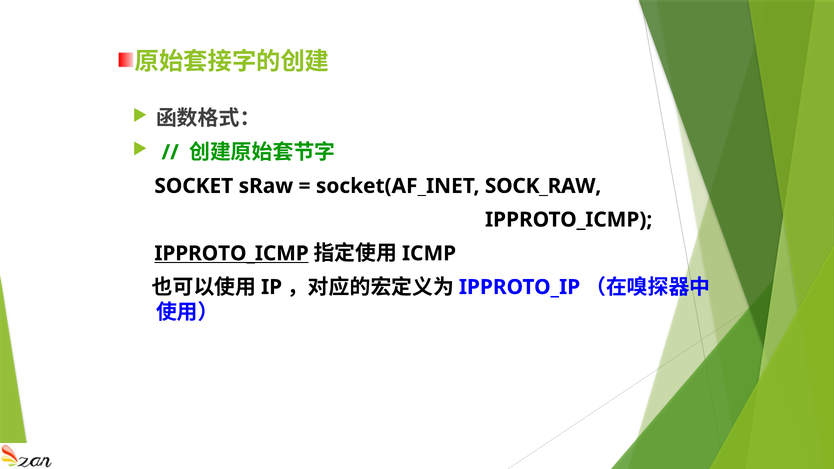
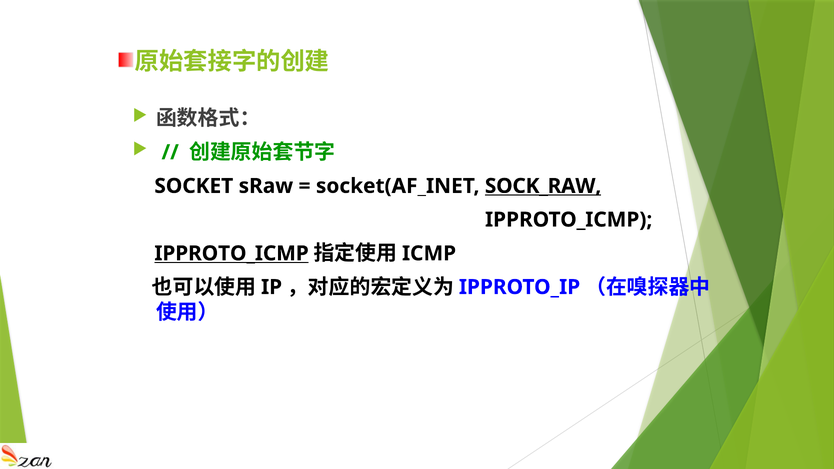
SOCK_RAW underline: none -> present (543, 186)
